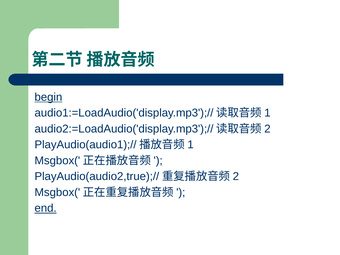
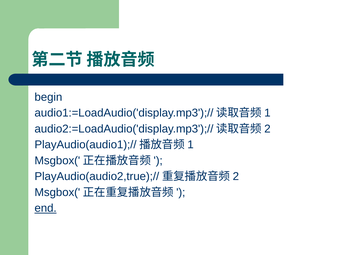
begin underline: present -> none (48, 97)
